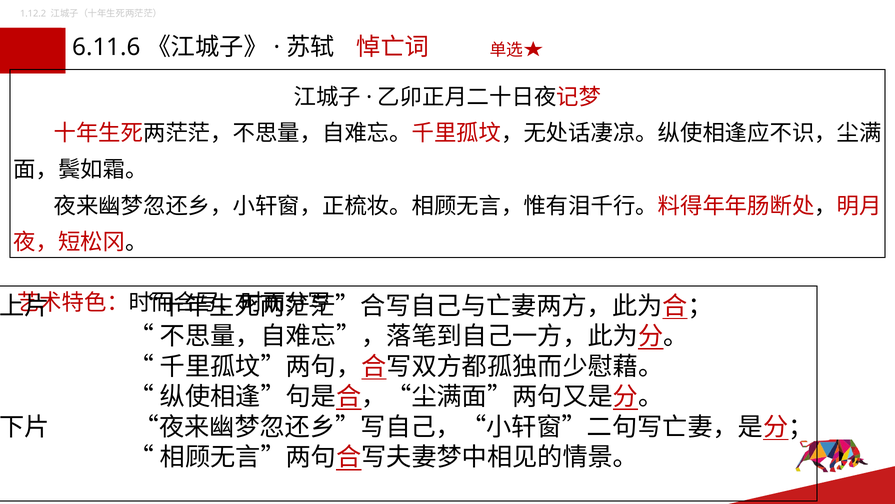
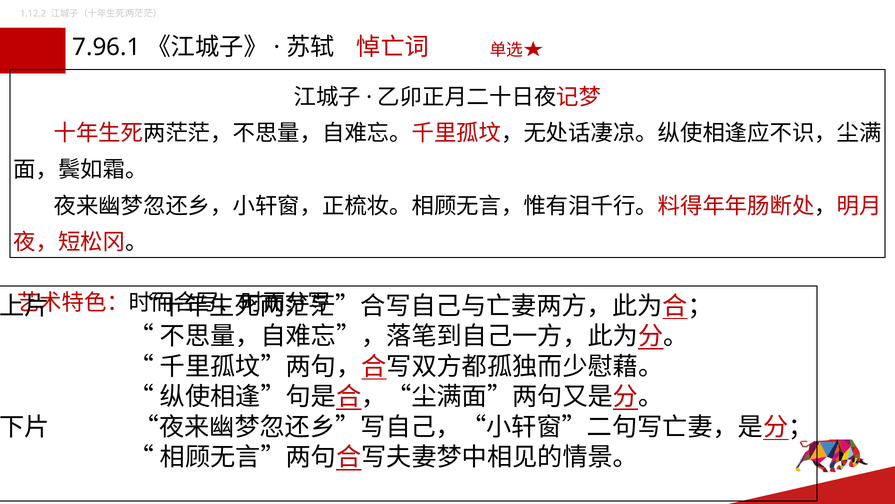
6.11.6: 6.11.6 -> 7.96.1 (106, 47)
